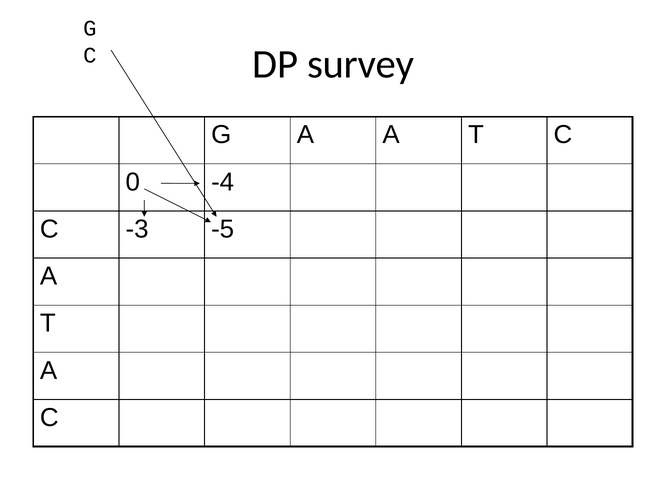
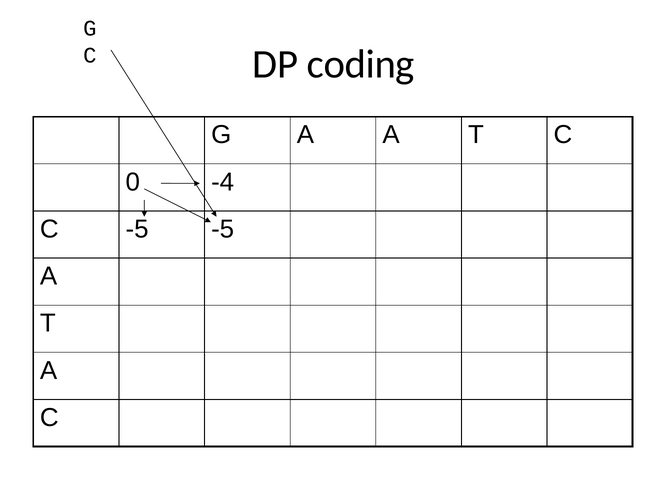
survey: survey -> coding (361, 64)
C -3: -3 -> -5 (137, 229)
